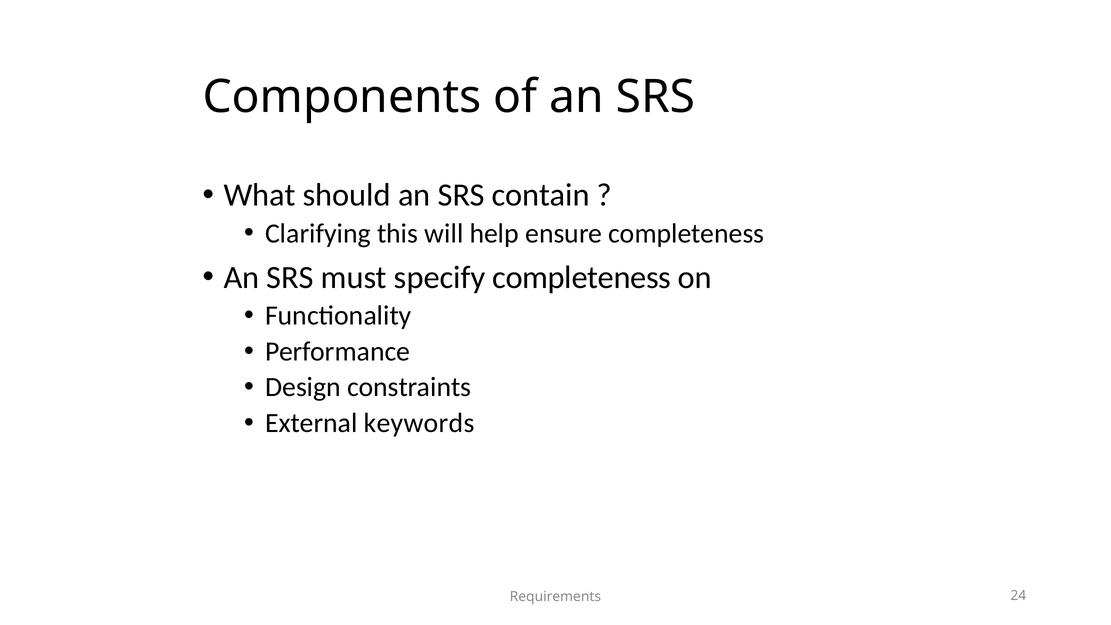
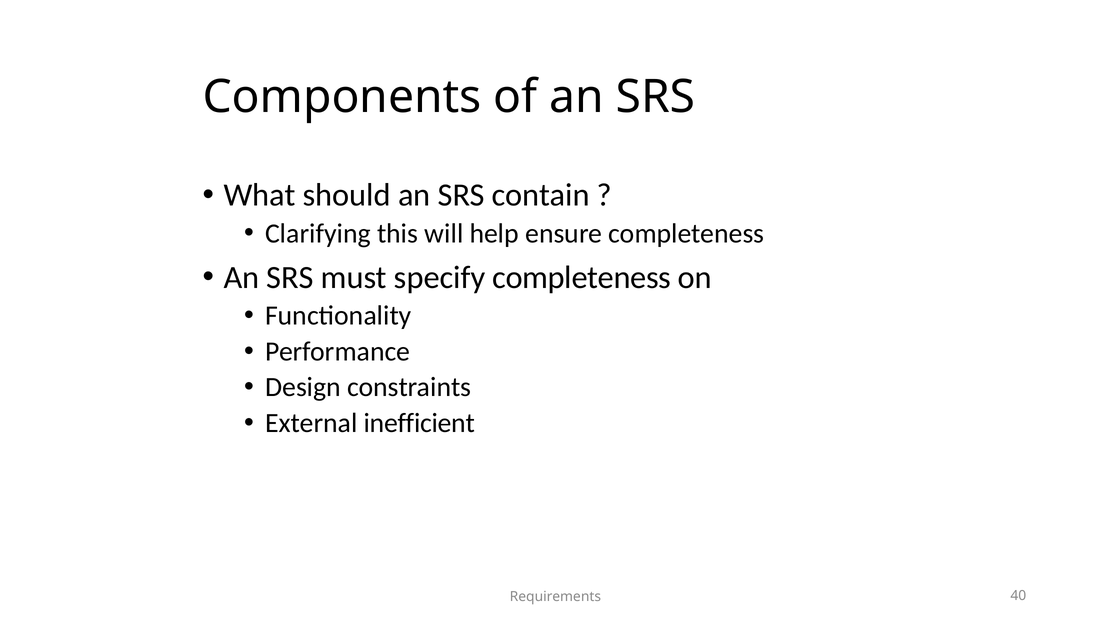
keywords: keywords -> inefficient (419, 423)
24: 24 -> 40 (1018, 596)
